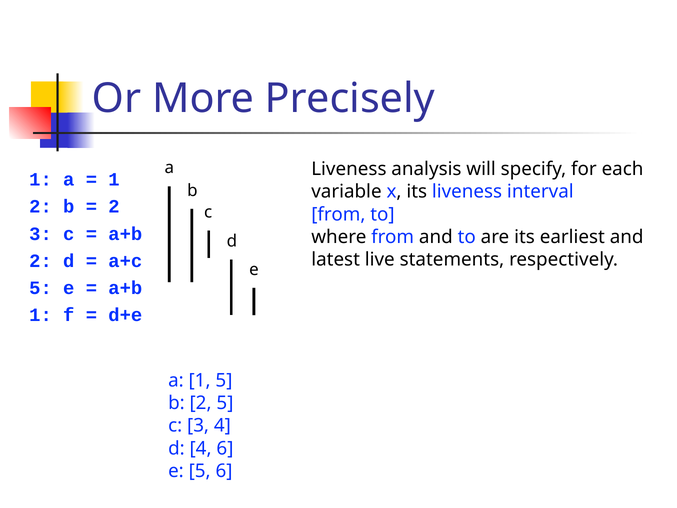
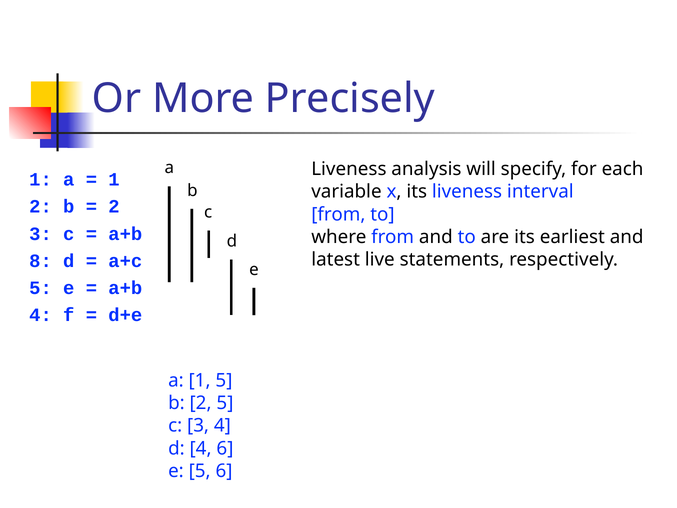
2: 2 -> 8 (41, 261)
1: 1 -> 4 (41, 315)
